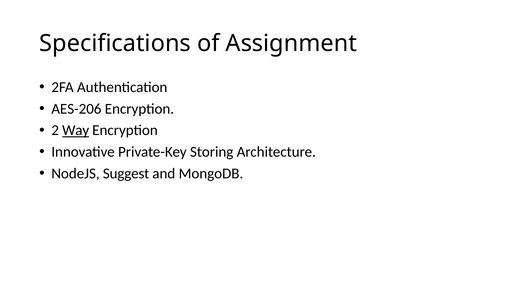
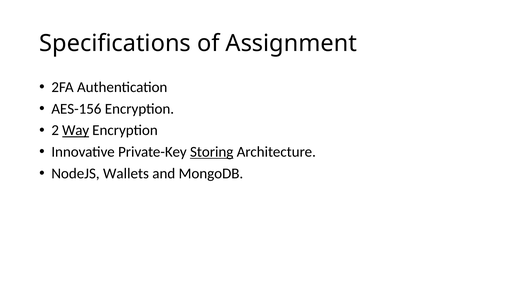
AES-206: AES-206 -> AES-156 (76, 109)
Storing underline: none -> present (212, 152)
Suggest: Suggest -> Wallets (126, 173)
